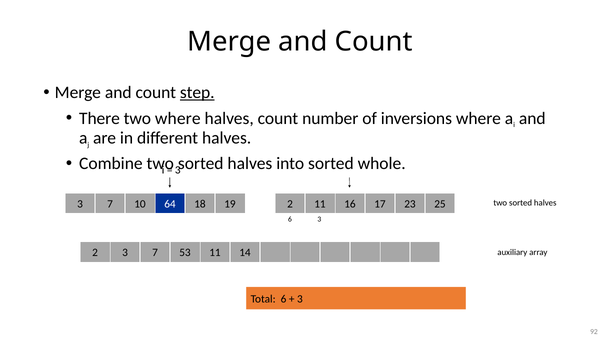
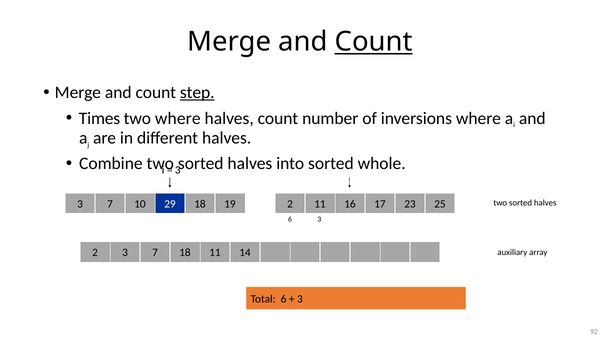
Count underline: none -> present (374, 42)
There: There -> Times (100, 119)
64: 64 -> 29 (170, 204)
7 53: 53 -> 18 (185, 253)
